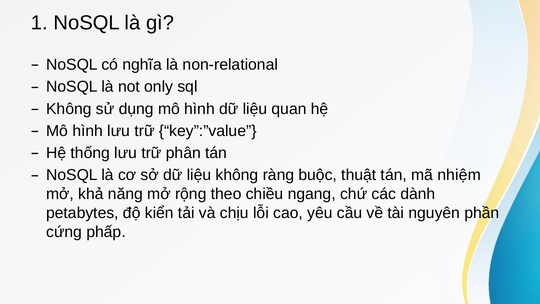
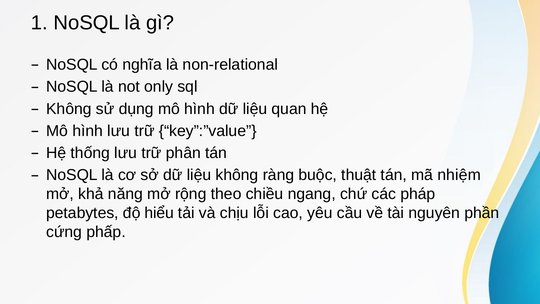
dành: dành -> pháp (418, 194)
kiển: kiển -> hiểu (159, 213)
